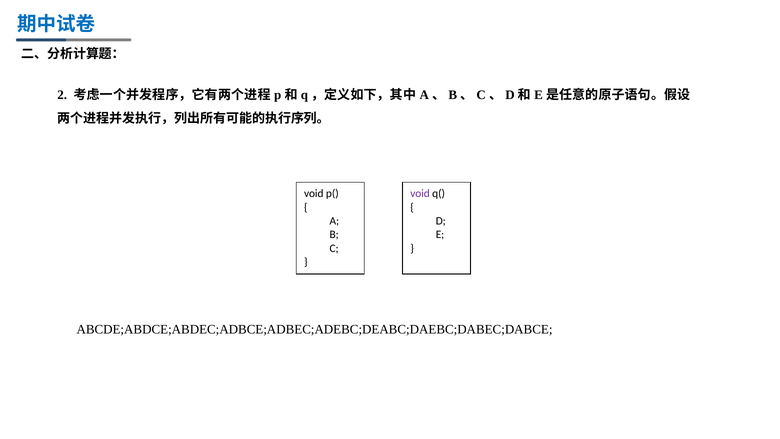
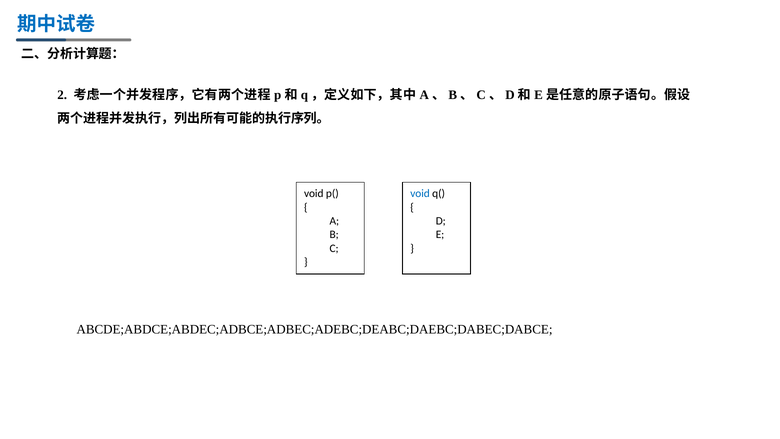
void colour: purple -> blue (420, 194)
